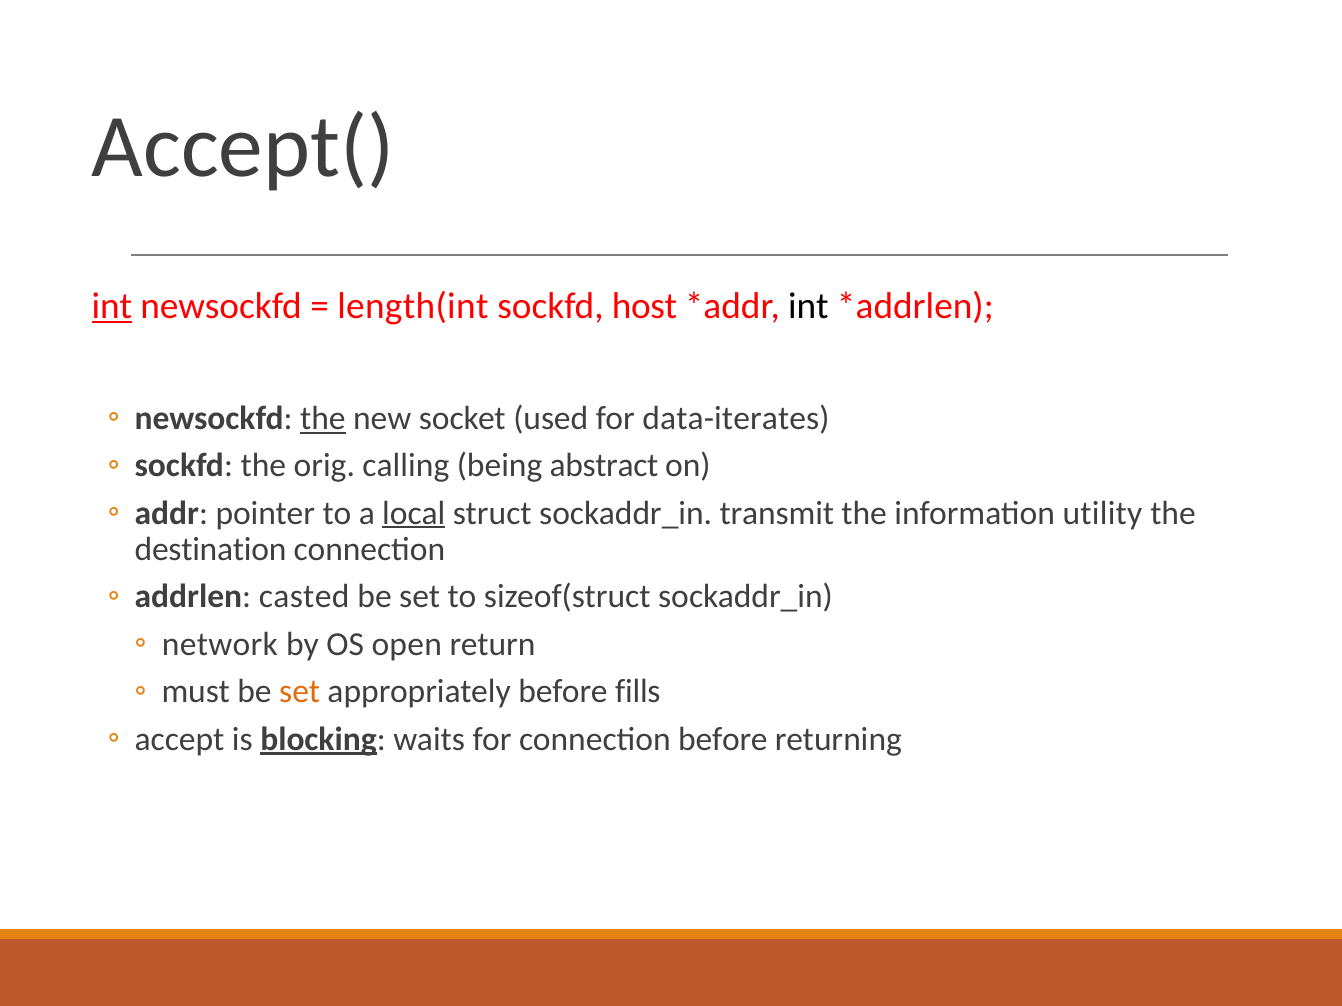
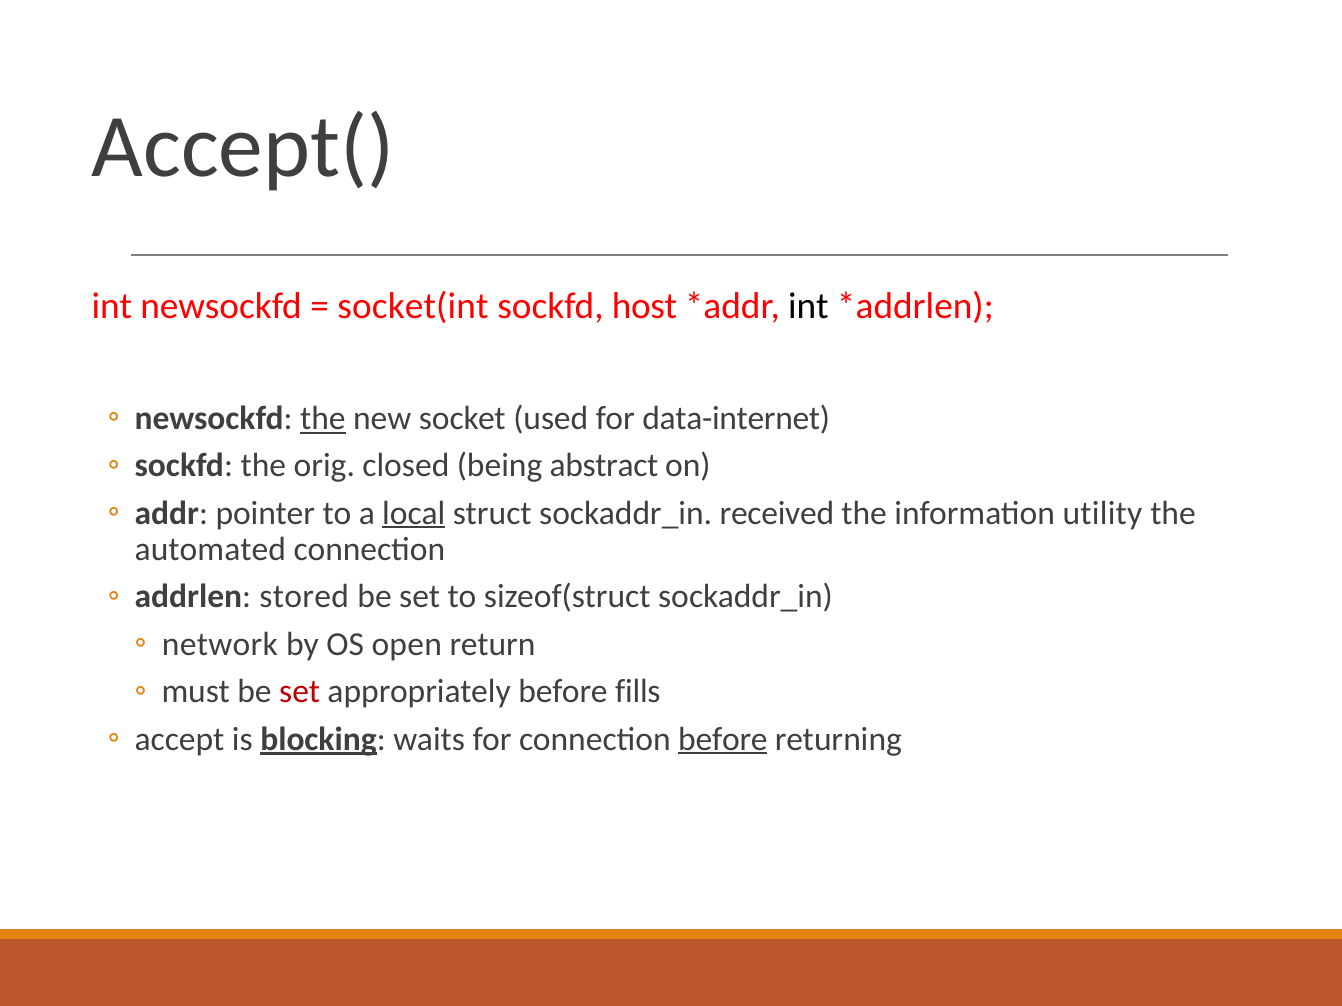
int underline: present -> none (112, 306)
length(int: length(int -> socket(int (413, 306)
data-iterates: data-iterates -> data-internet (736, 418)
calling: calling -> closed (406, 466)
transmit: transmit -> received (777, 513)
destination: destination -> automated (210, 550)
casted: casted -> stored (304, 597)
set colour: orange -> red (300, 692)
before underline: none -> present (723, 739)
